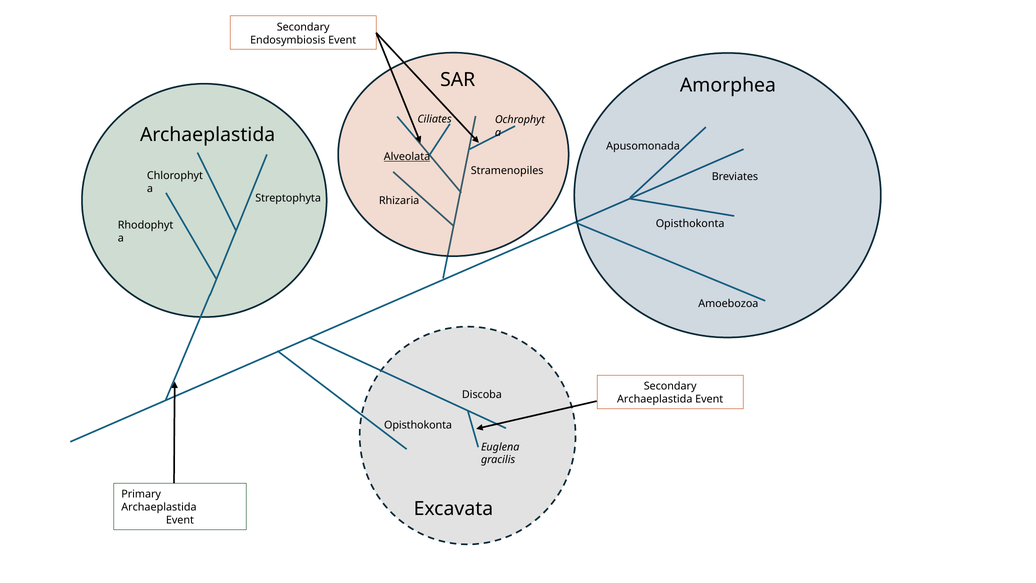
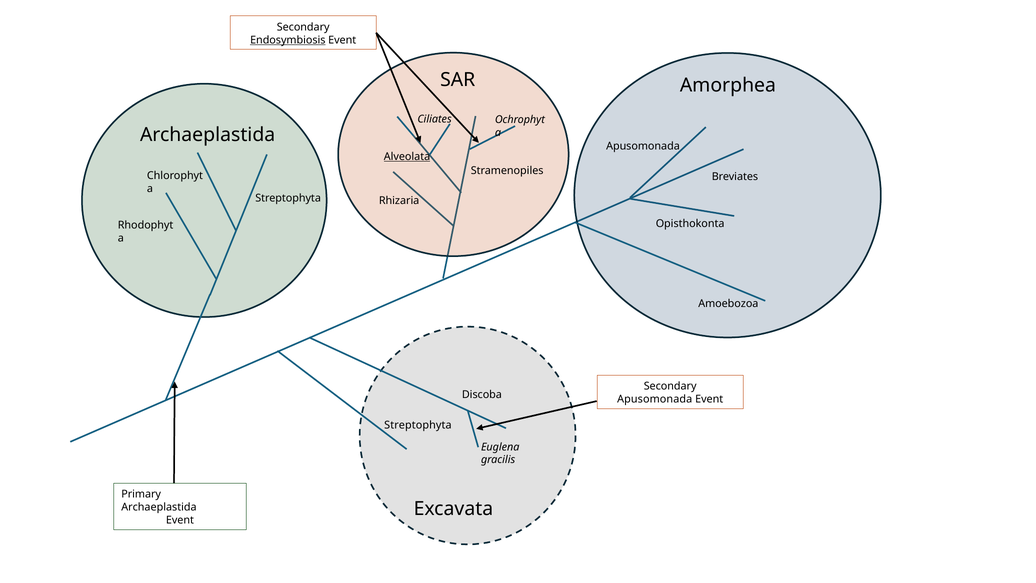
Endosymbiosis underline: none -> present (288, 40)
Archaeplastida: Archaeplastida -> Apusomonada (655, 399)
Opisthokonta: Opisthokonta -> Streptophyta (418, 425)
